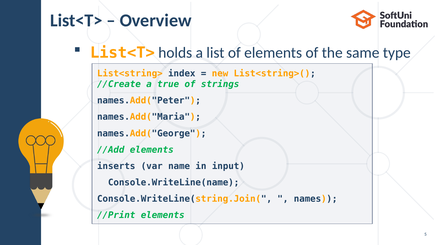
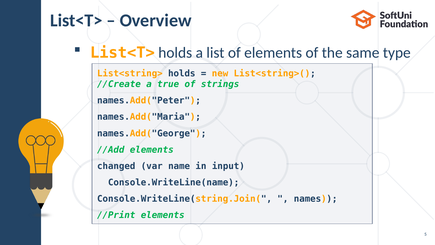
List<string> index: index -> holds (182, 73)
inserts: inserts -> changed (116, 166)
